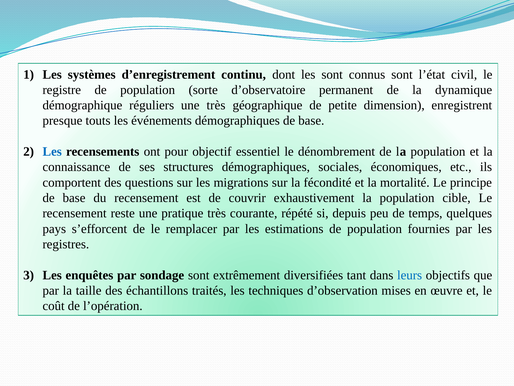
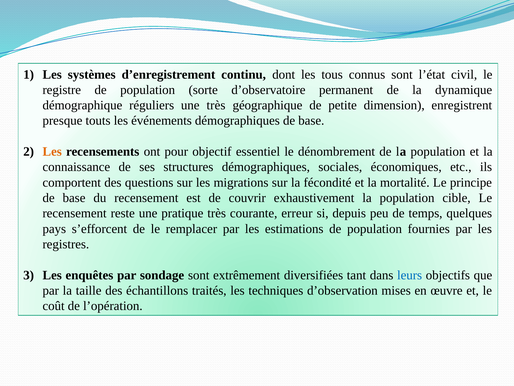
les sont: sont -> tous (332, 74)
Les colour: blue -> orange (52, 151)
répété: répété -> erreur (297, 213)
